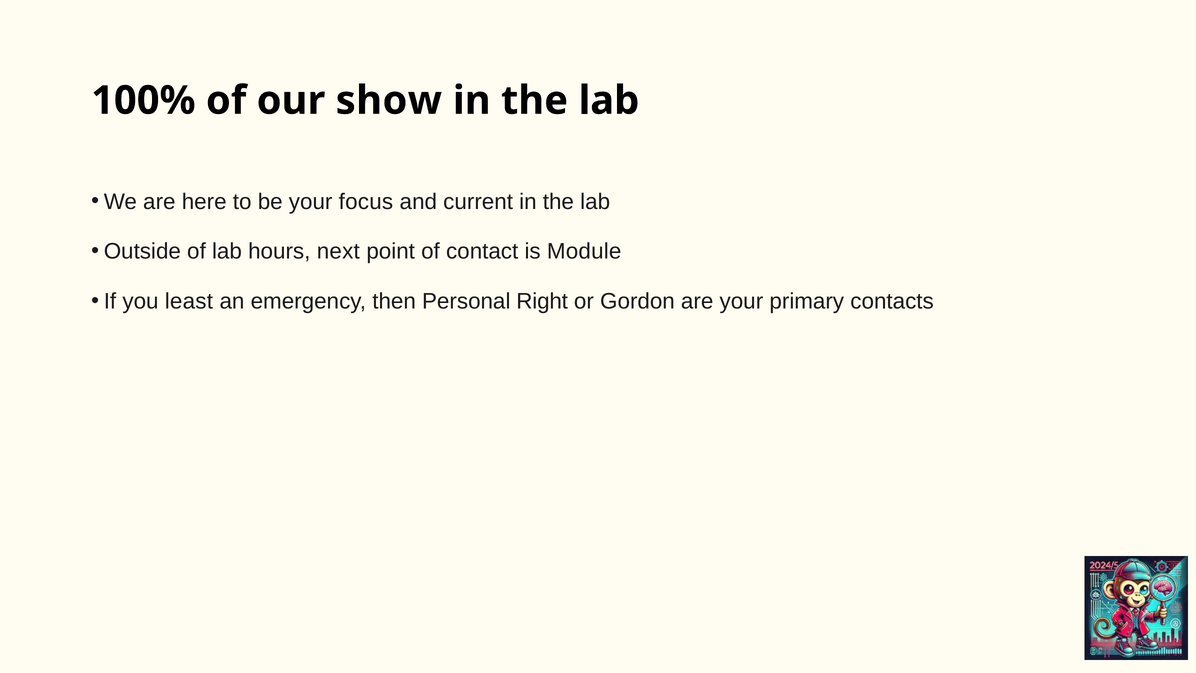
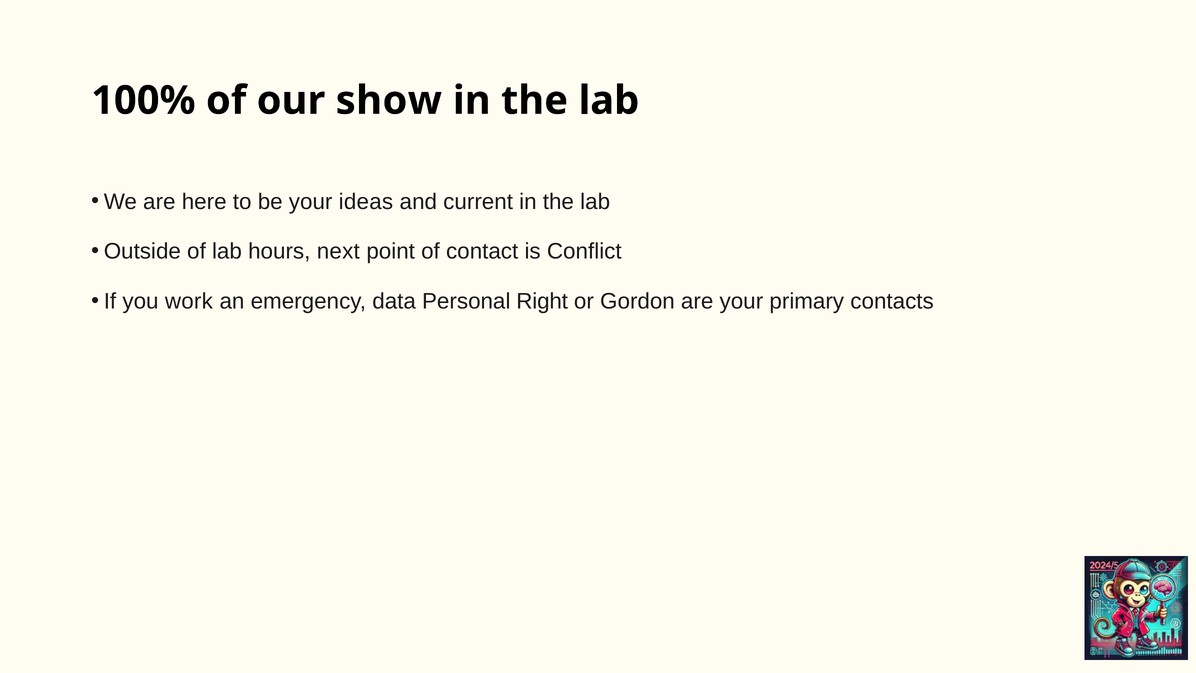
focus: focus -> ideas (366, 202)
Module: Module -> Conflict (584, 251)
least: least -> work (189, 301)
then: then -> data (394, 301)
